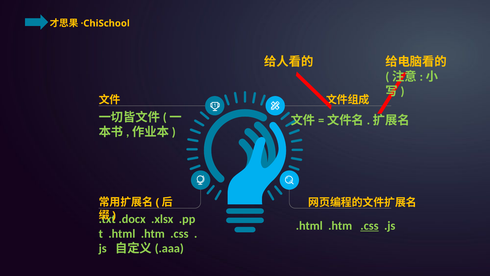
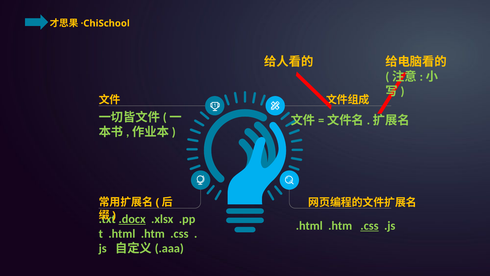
.docx underline: none -> present (132, 219)
